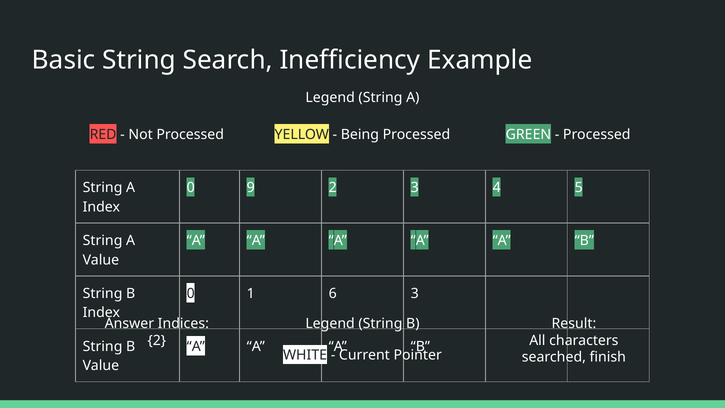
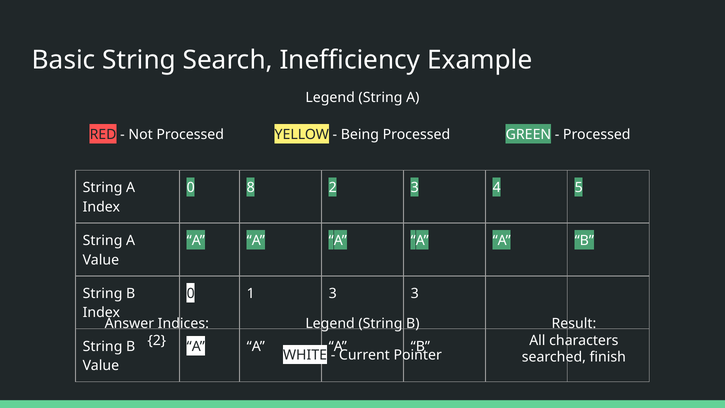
9: 9 -> 8 (251, 188)
1 6: 6 -> 3 (333, 293)
